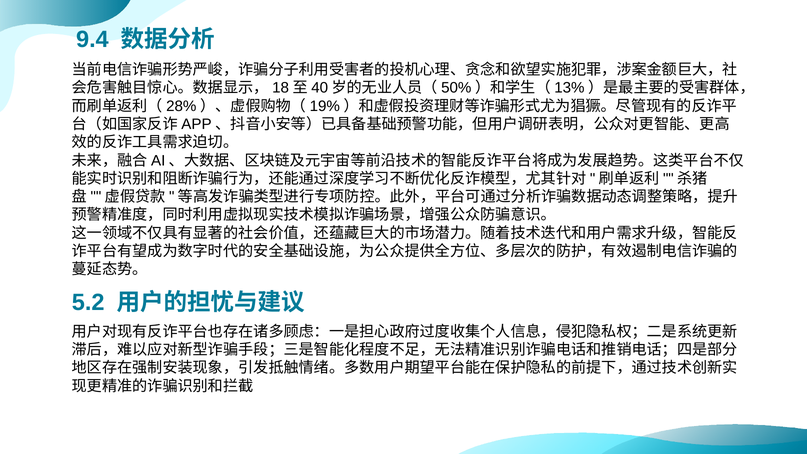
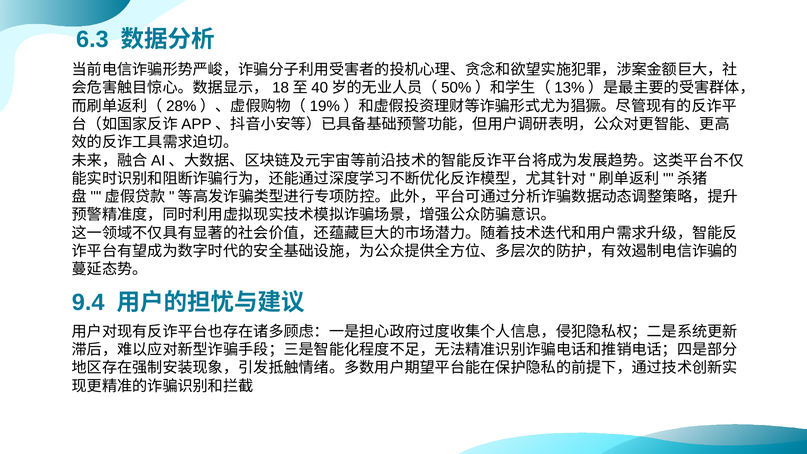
9.4: 9.4 -> 6.3 (92, 39)
5.2: 5.2 -> 9.4 (88, 303)
